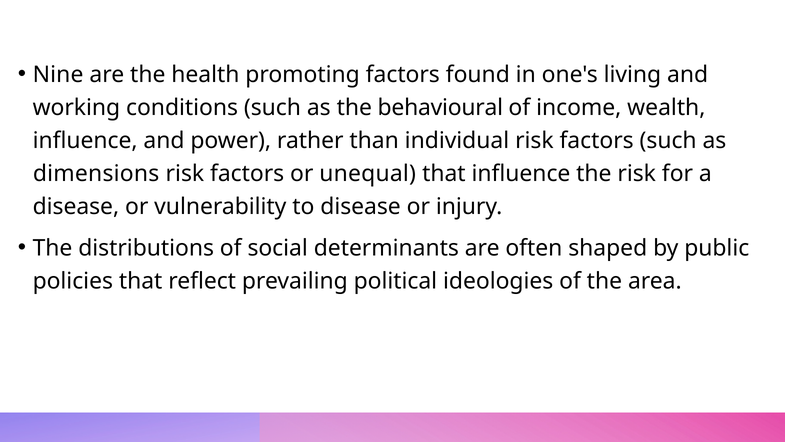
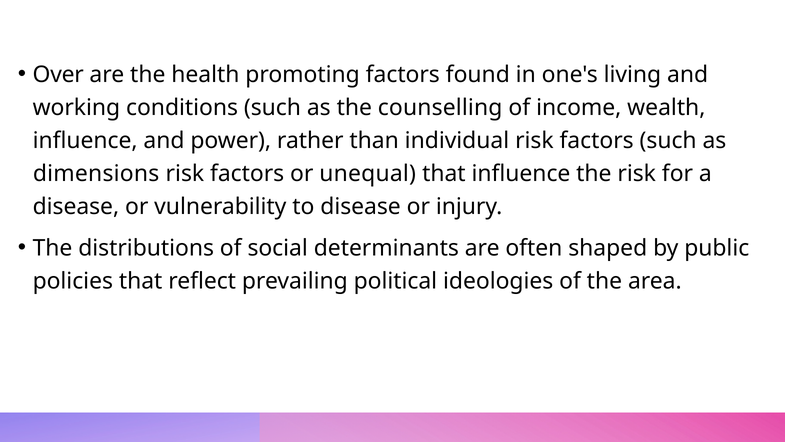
Nine: Nine -> Over (58, 75)
behavioural: behavioural -> counselling (440, 108)
